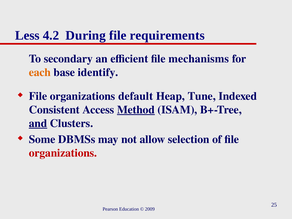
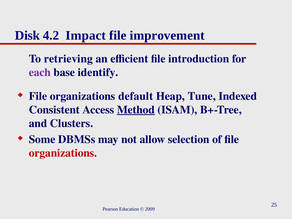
Less: Less -> Disk (27, 35)
During: During -> Impact (86, 35)
requirements: requirements -> improvement (167, 35)
secondary: secondary -> retrieving (68, 59)
mechanisms: mechanisms -> introduction (199, 59)
each colour: orange -> purple (40, 72)
and underline: present -> none (38, 123)
